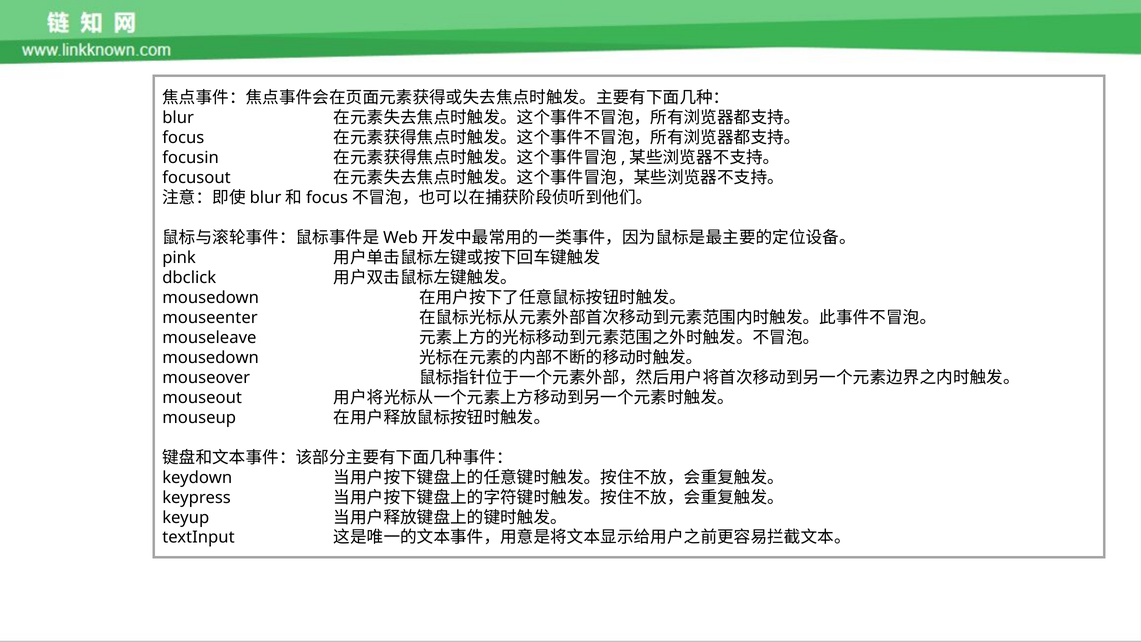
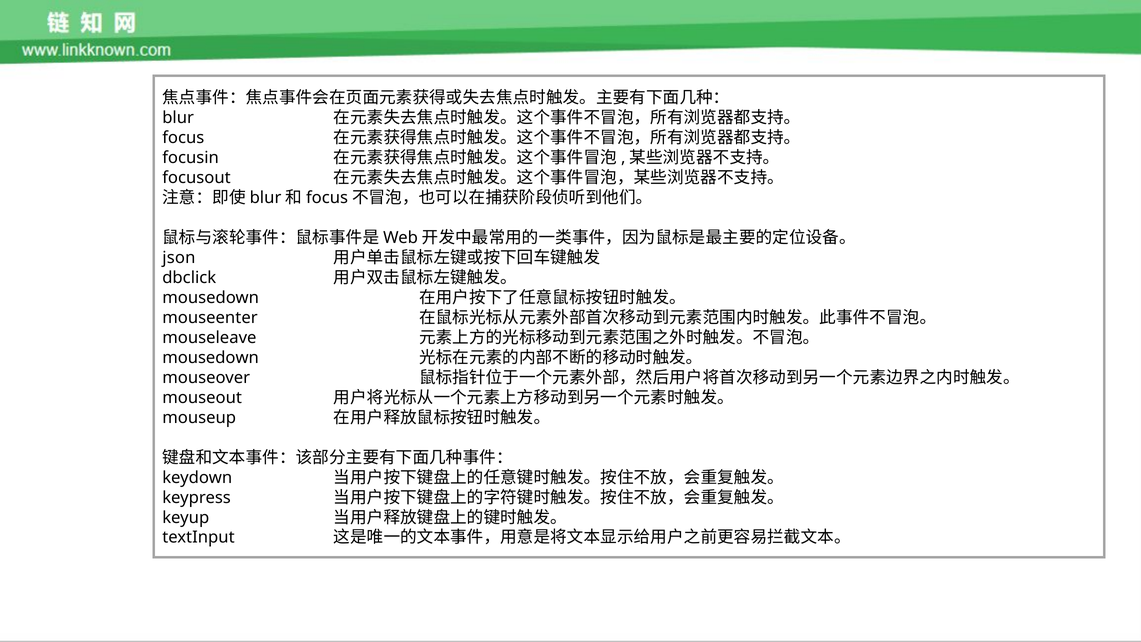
pink: pink -> json (179, 258)
